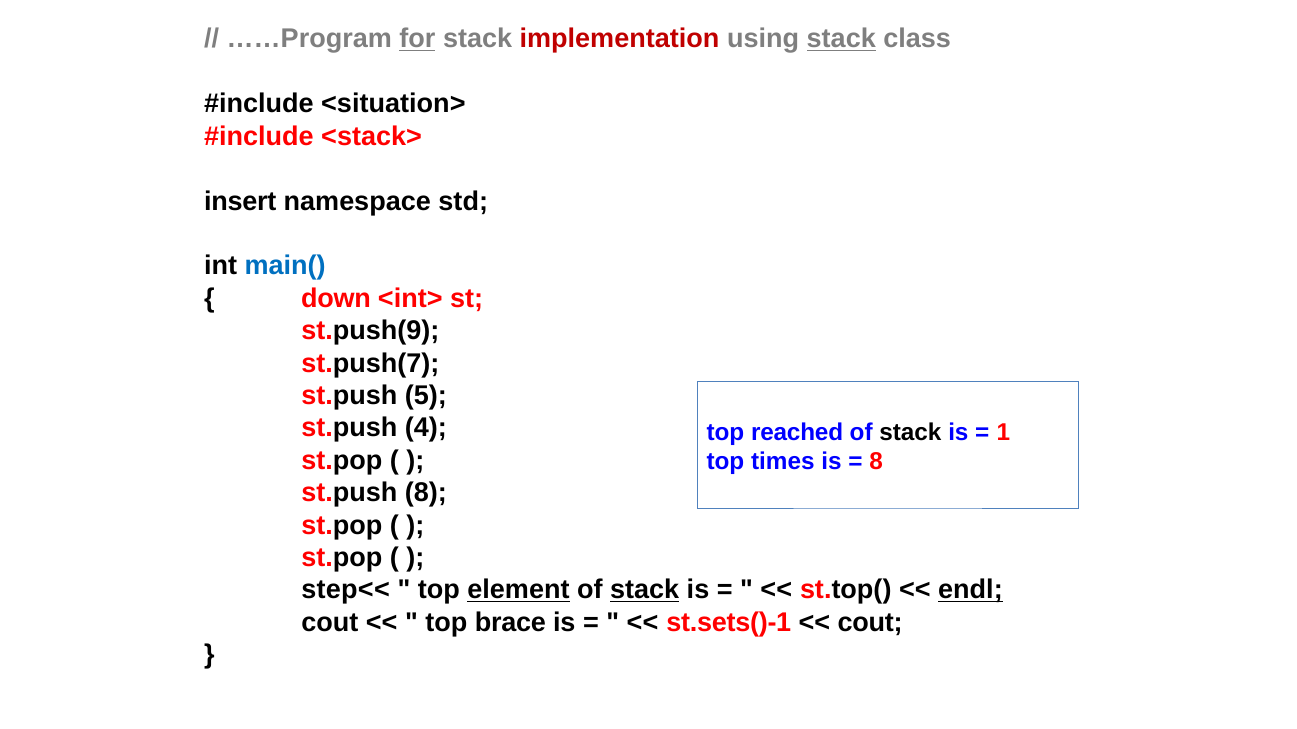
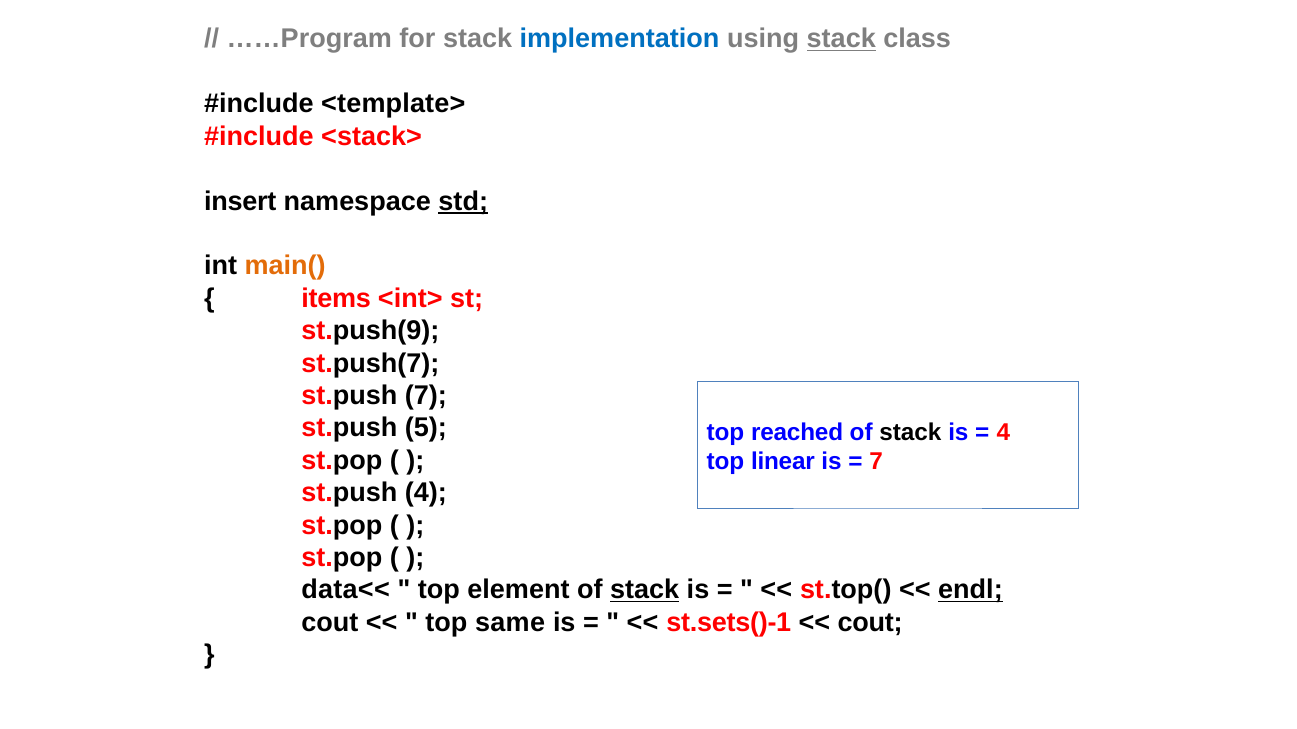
for underline: present -> none (417, 39)
implementation colour: red -> blue (620, 39)
<situation>: <situation> -> <template> (393, 104)
std underline: none -> present (463, 201)
main( colour: blue -> orange (285, 266)
down: down -> items (336, 299)
st.push 5: 5 -> 7 (426, 396)
4: 4 -> 5 (426, 428)
1: 1 -> 4 (1003, 432)
times: times -> linear (783, 462)
8: 8 -> 7 (876, 462)
st.push 8: 8 -> 4 (426, 493)
step<<: step<< -> data<< (346, 591)
element underline: present -> none (518, 591)
brace: brace -> same (510, 623)
